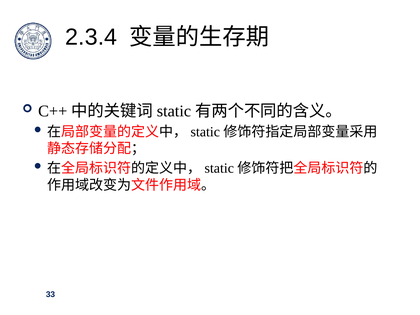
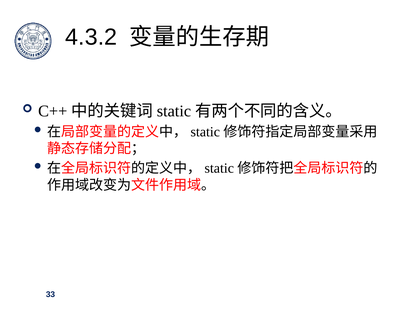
2.3.4: 2.3.4 -> 4.3.2 (91, 37)
